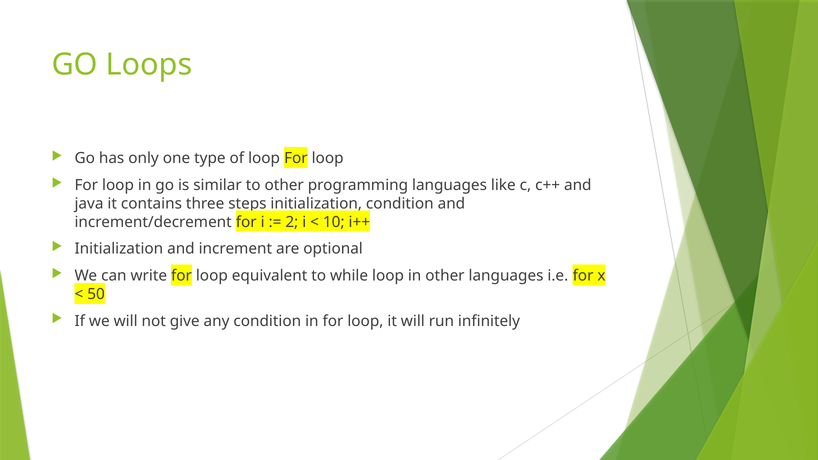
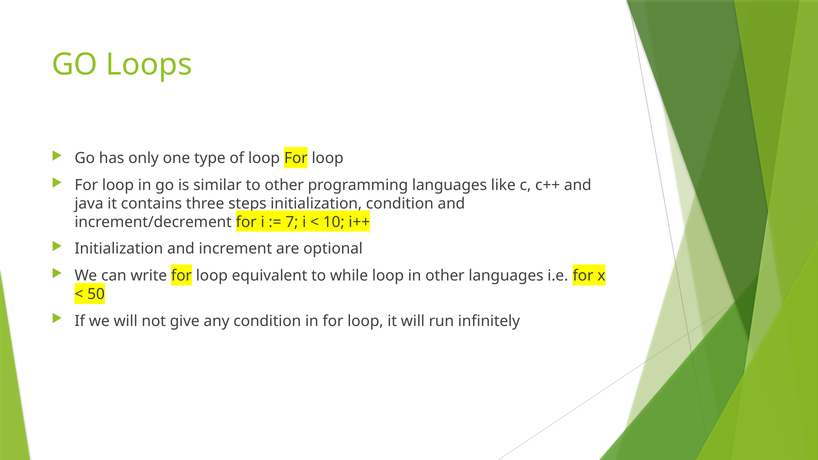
2: 2 -> 7 (292, 222)
